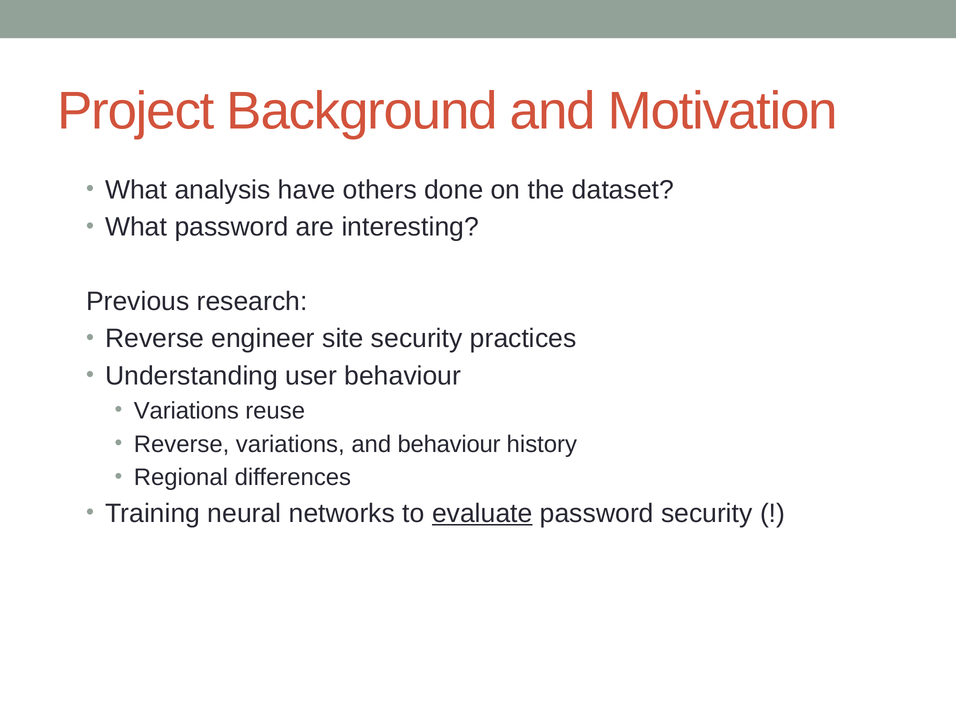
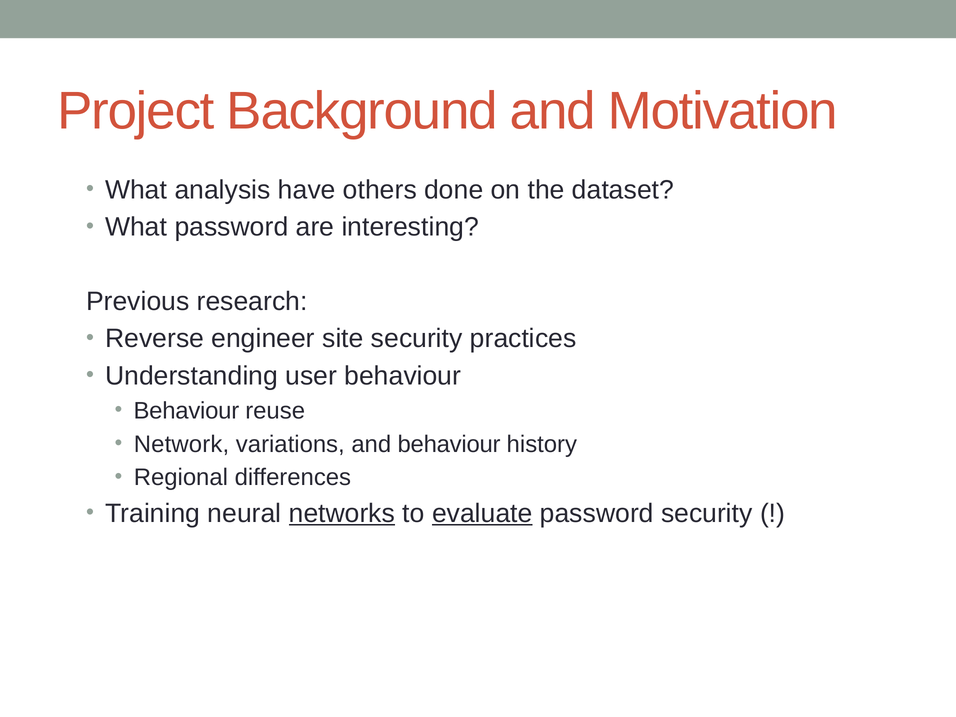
Variations: Variations -> Behaviour (186, 411)
Reverse: Reverse -> Network (181, 444)
networks underline: none -> present (342, 513)
